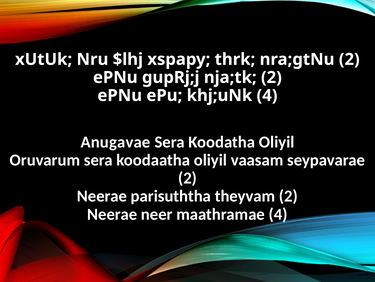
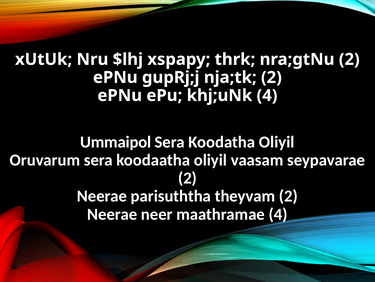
Anugavae: Anugavae -> Ummaipol (116, 142)
